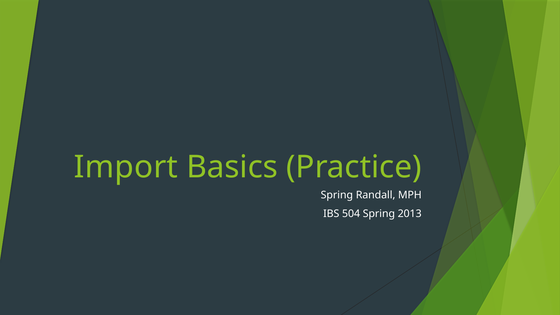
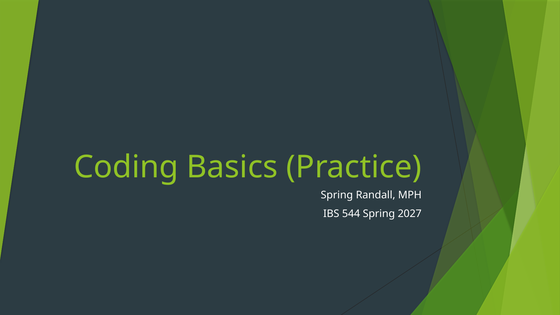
Import: Import -> Coding (126, 167)
504: 504 -> 544 (351, 214)
2013: 2013 -> 2027 (410, 214)
